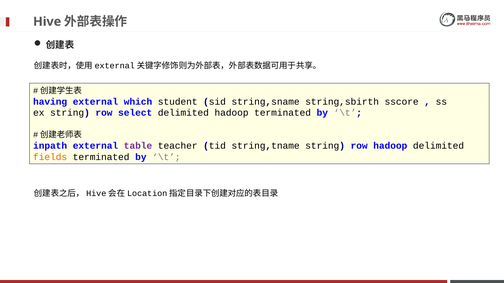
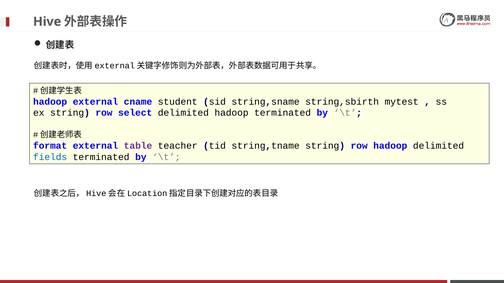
having: having -> hadoop (50, 102)
which: which -> cname (138, 102)
sscore: sscore -> mytest (402, 102)
inpath: inpath -> format (50, 146)
fields colour: orange -> blue (50, 157)
